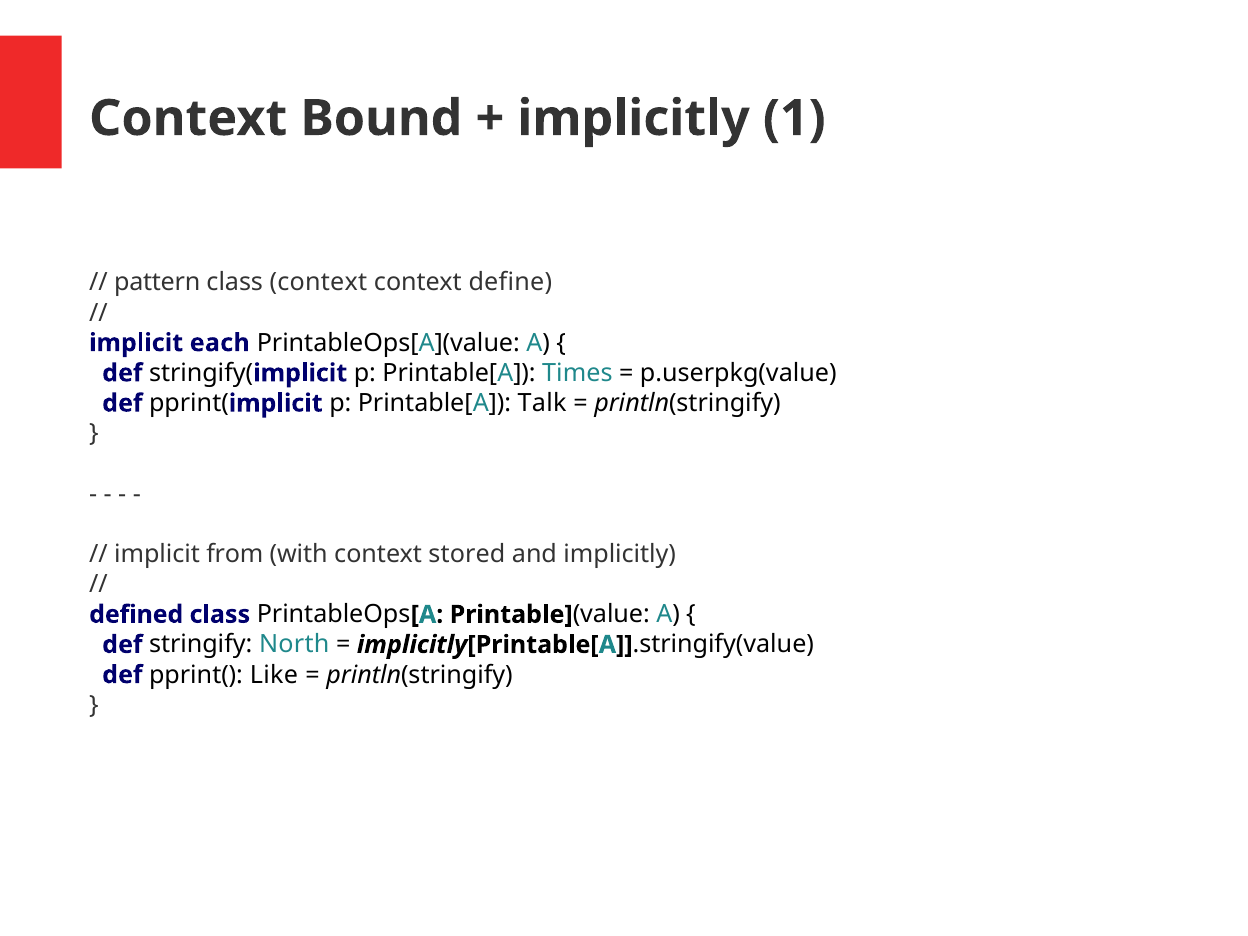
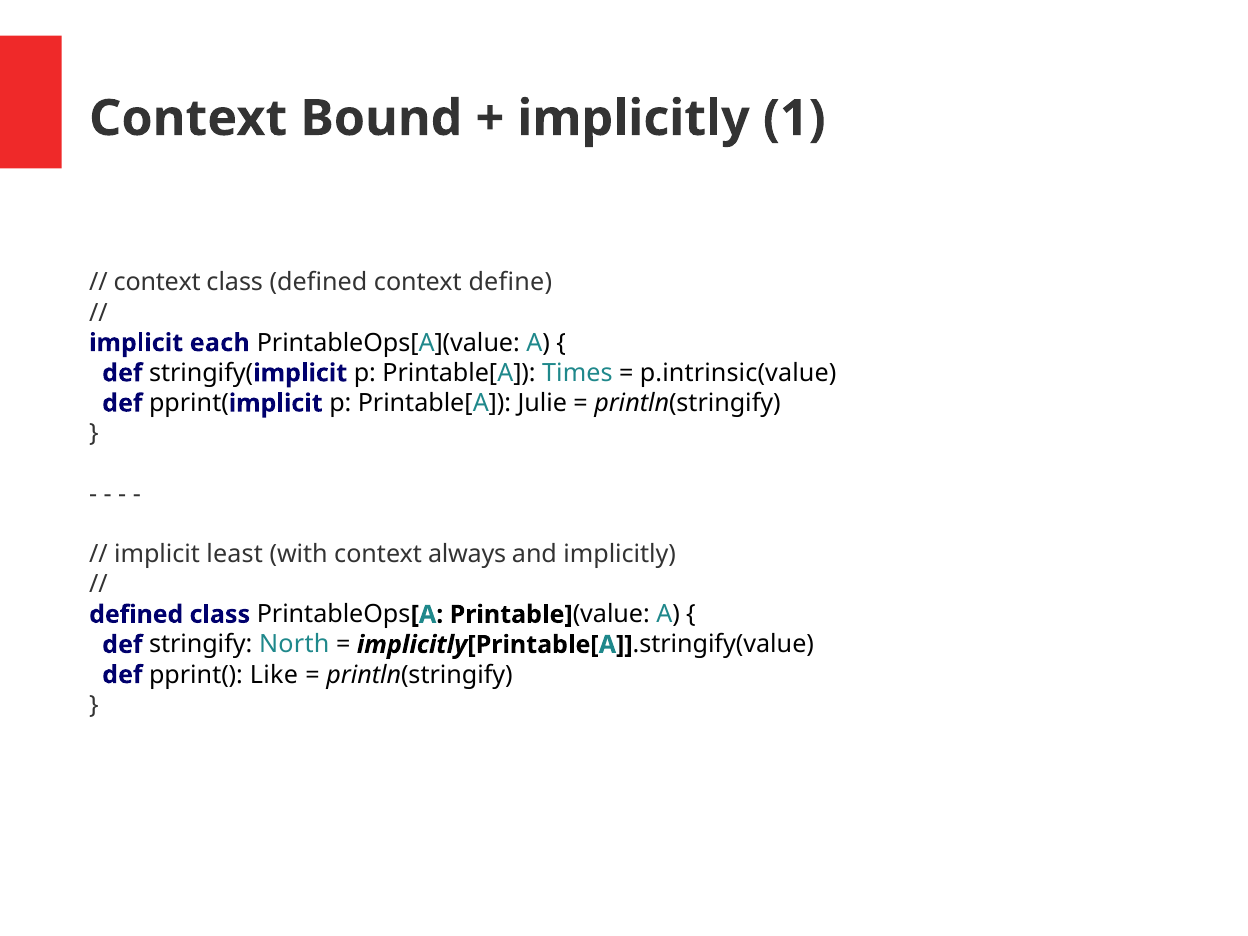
pattern: pattern -> context (157, 283)
class context: context -> defined (318, 283)
p.userpkg(value: p.userpkg(value -> p.intrinsic(value (738, 373)
Talk: Talk -> Julie (542, 403)
from: from -> least (235, 554)
stored: stored -> always (467, 554)
